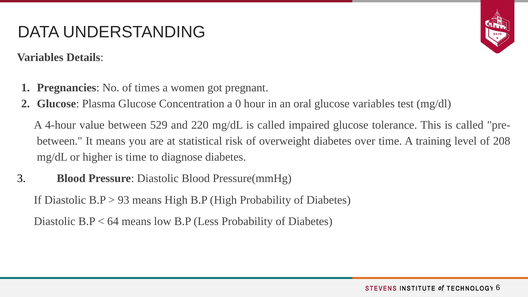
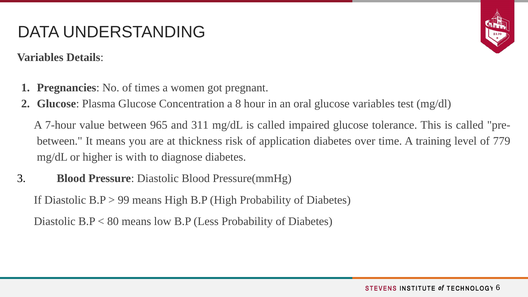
0: 0 -> 8 (238, 104)
4-hour: 4-hour -> 7-hour (61, 125)
529: 529 -> 965 (159, 125)
220: 220 -> 311 (200, 125)
statistical: statistical -> thickness (200, 141)
overweight: overweight -> application (285, 141)
208: 208 -> 779 (502, 141)
is time: time -> with (136, 157)
93: 93 -> 99 (124, 200)
64: 64 -> 80 (113, 221)
